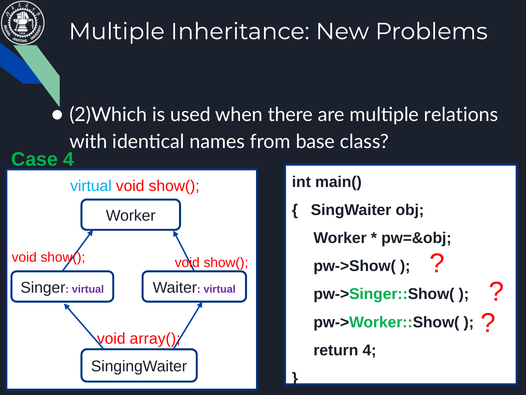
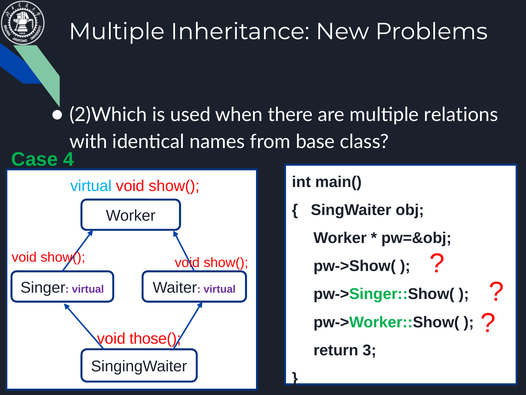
array(: array( -> those( (155, 338)
return 4: 4 -> 3 (369, 350)
